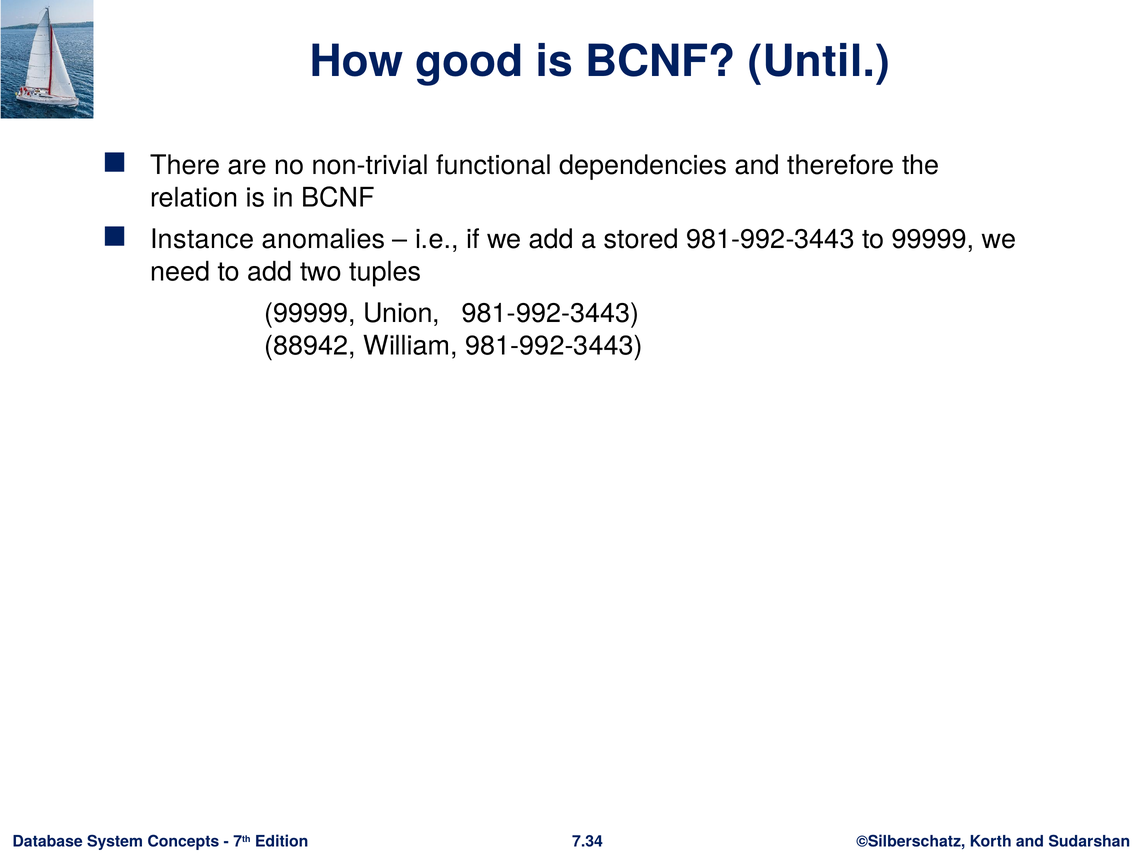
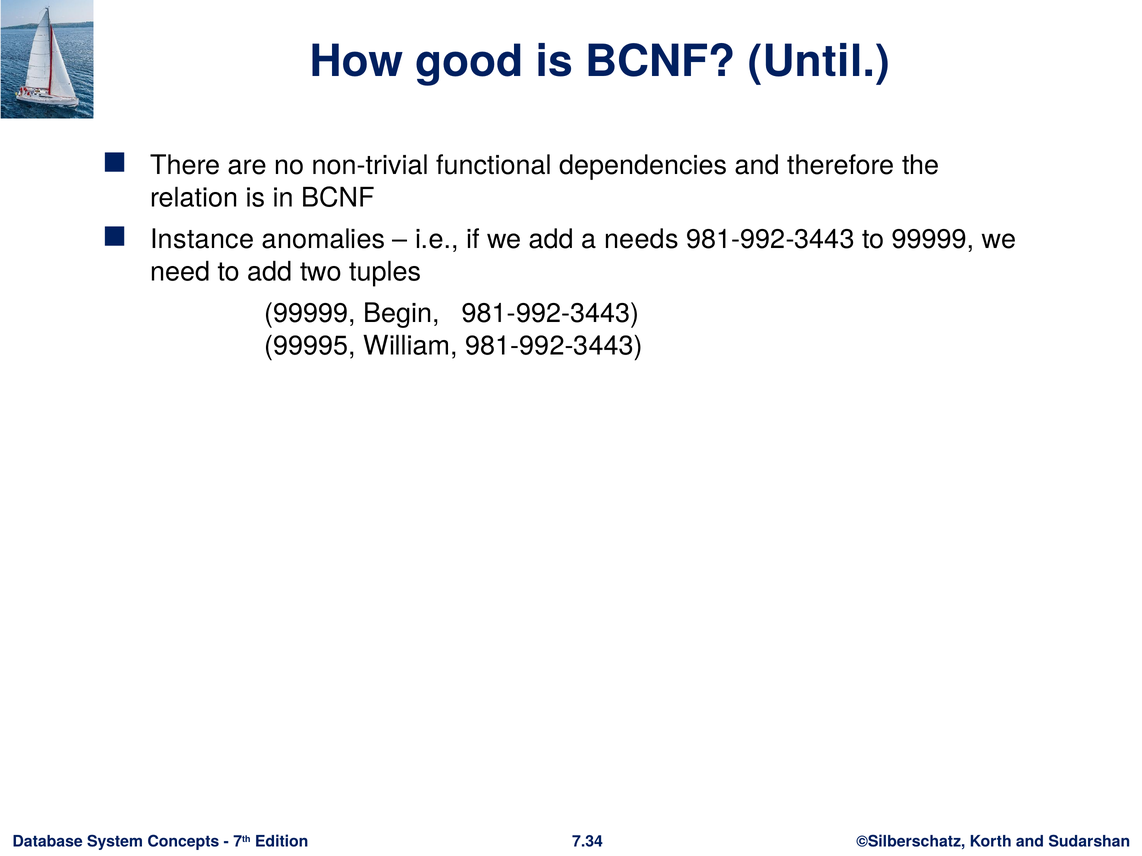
stored: stored -> needs (641, 240)
Union: Union -> Begin (401, 314)
88942: 88942 -> 99995 (310, 346)
